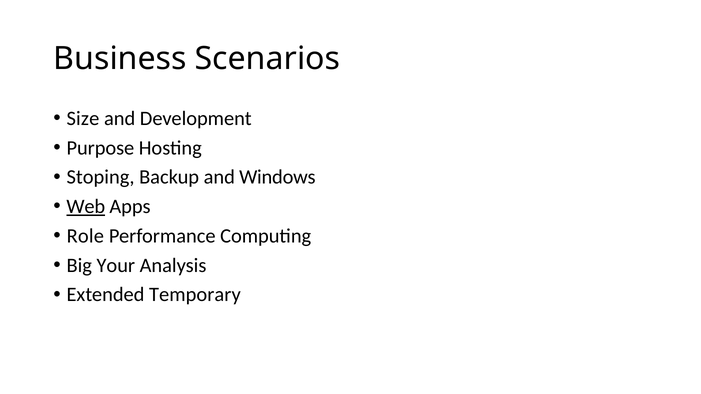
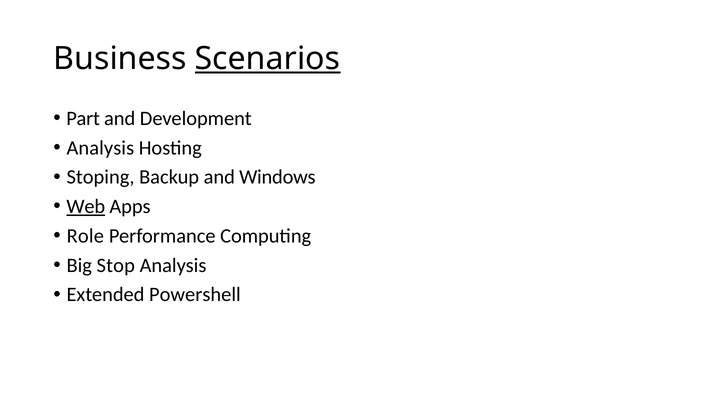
Scenarios underline: none -> present (268, 59)
Size: Size -> Part (83, 119)
Purpose: Purpose -> Analysis (100, 148)
Your: Your -> Stop (116, 265)
Temporary: Temporary -> Powershell (195, 295)
